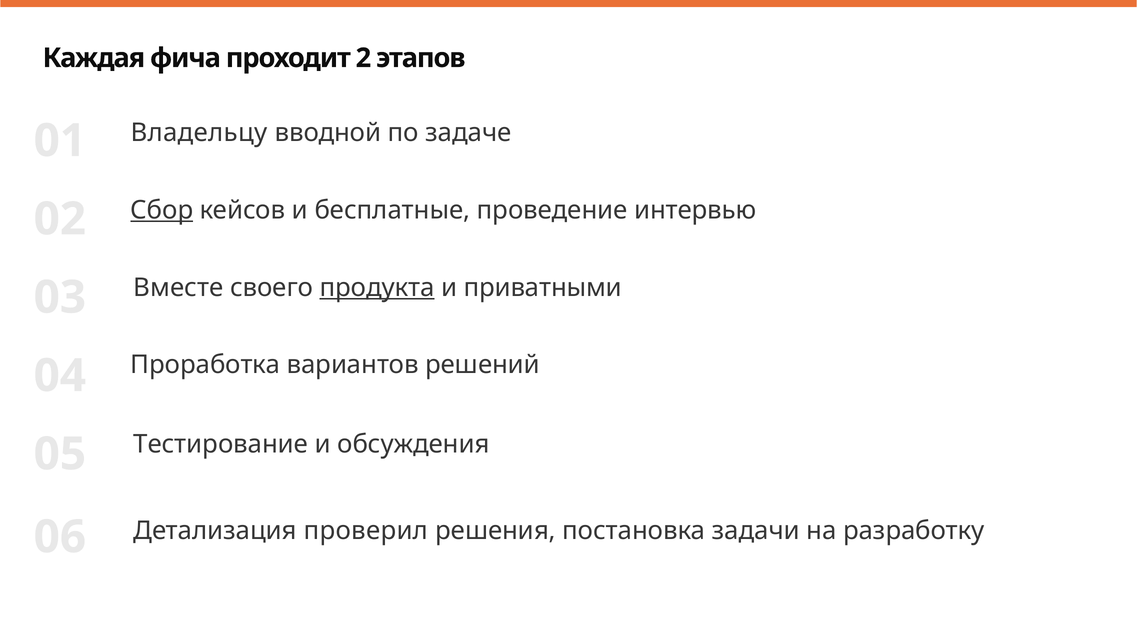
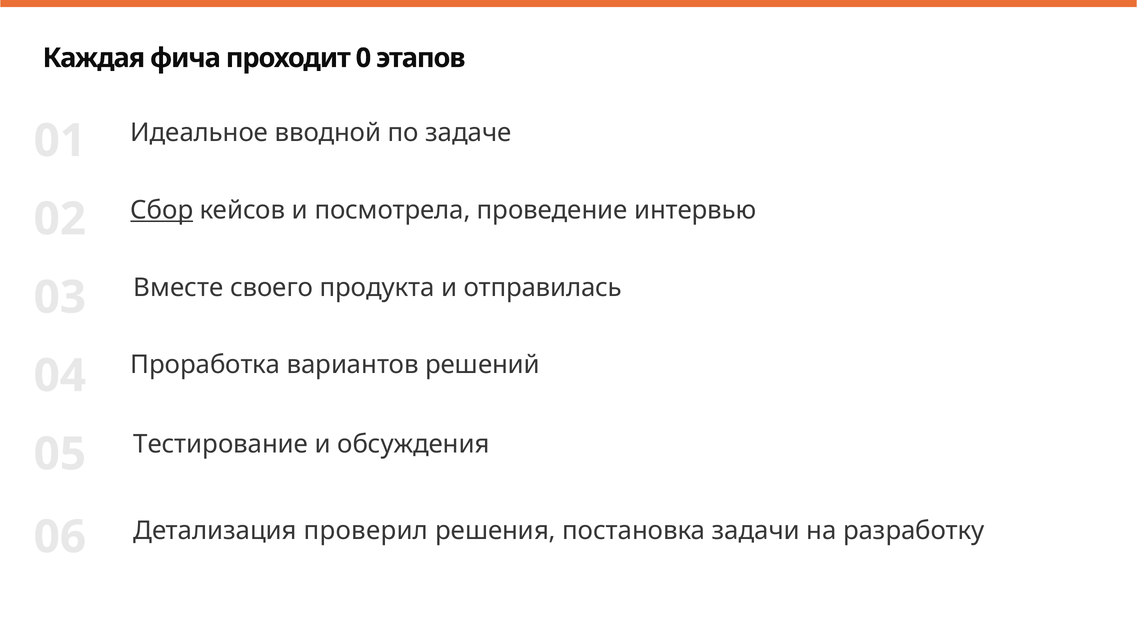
2: 2 -> 0 (363, 58)
Владельцу: Владельцу -> Идеальное (199, 133)
бесплатные: бесплатные -> посмотрела (393, 210)
продукта underline: present -> none (377, 288)
приватными: приватными -> отправилась (543, 288)
